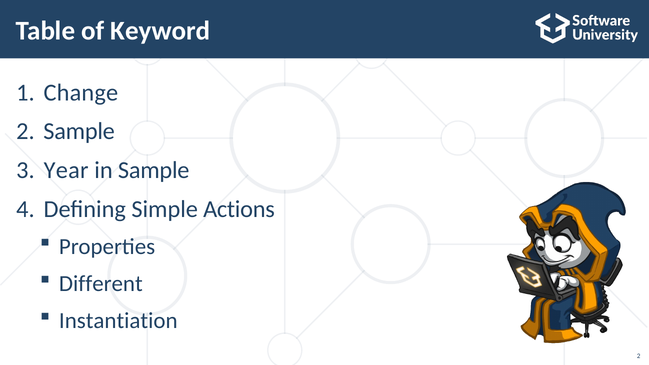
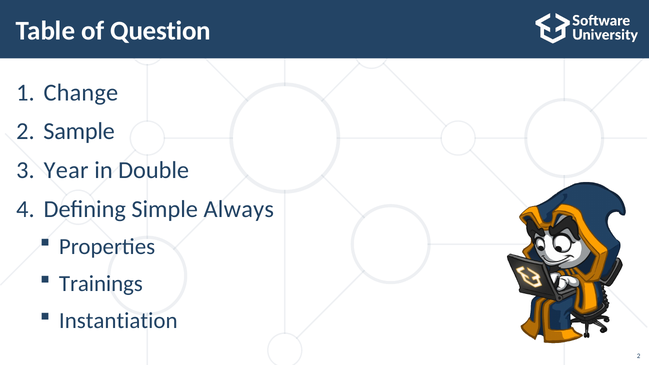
Keyword: Keyword -> Question (161, 31)
in Sample: Sample -> Double (154, 170)
Actions: Actions -> Always (239, 209)
Different: Different -> Trainings (101, 284)
